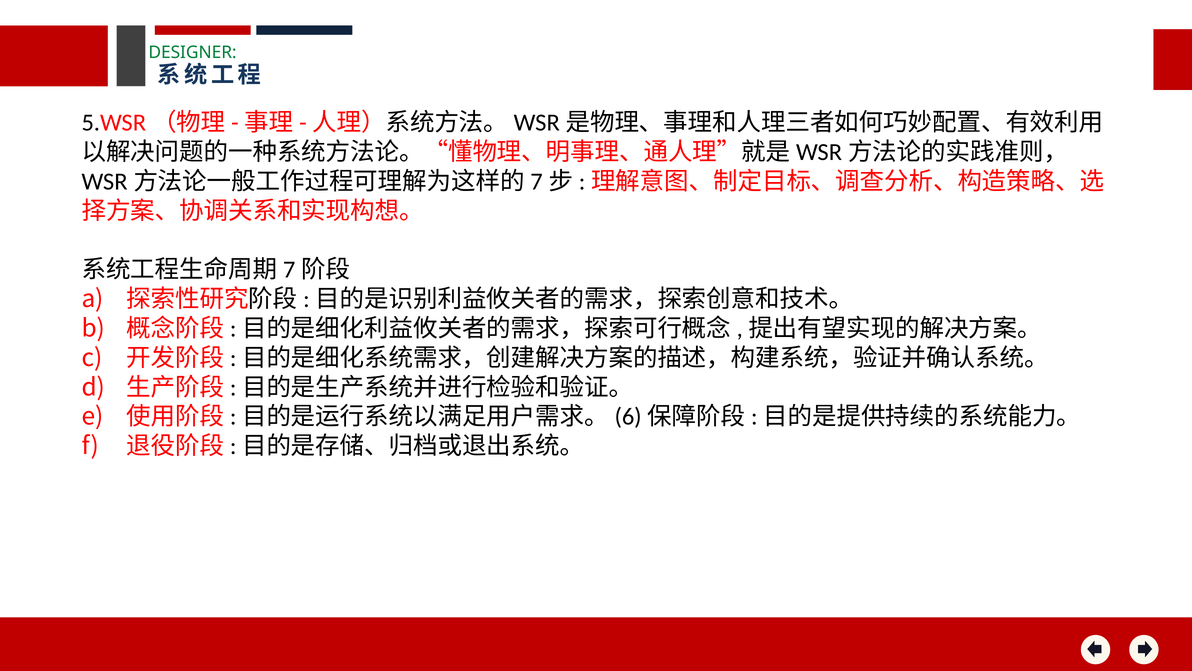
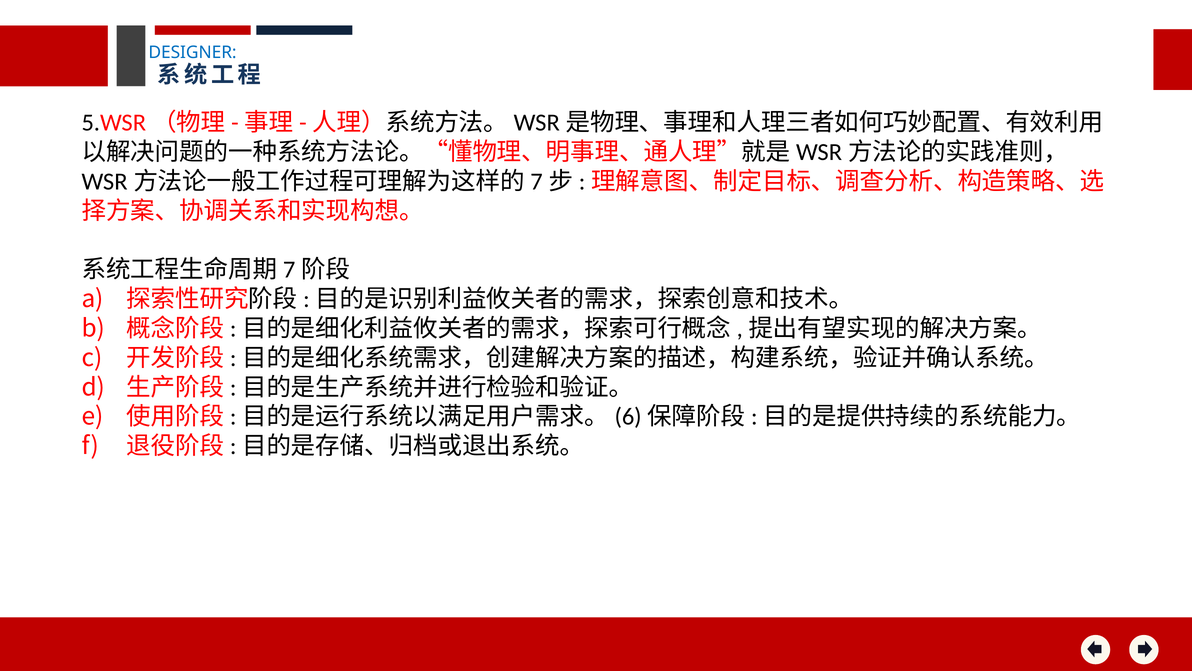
DESIGNER colour: green -> blue (193, 52)
